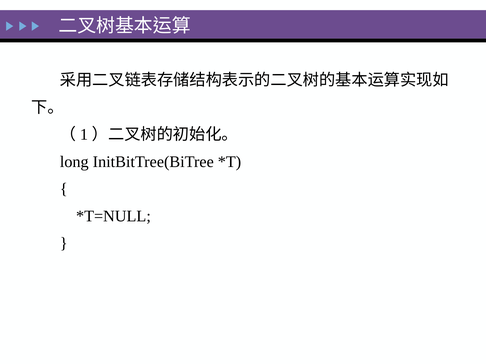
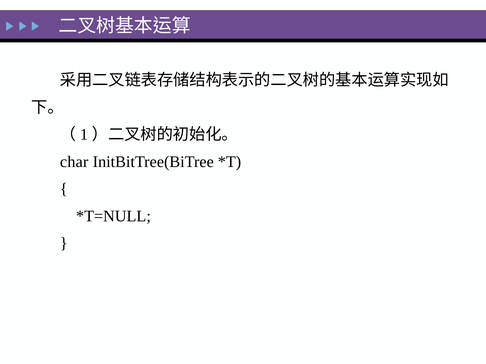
long: long -> char (74, 162)
